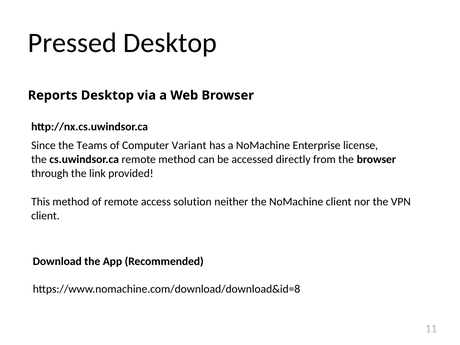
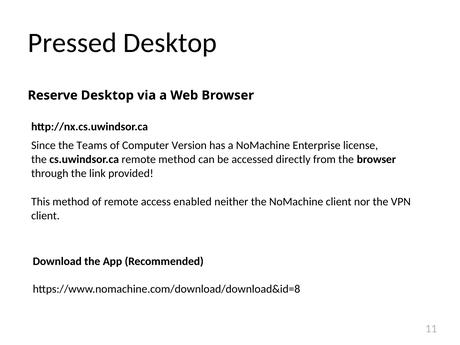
Reports: Reports -> Reserve (53, 95)
Variant: Variant -> Version (189, 145)
solution: solution -> enabled (193, 202)
